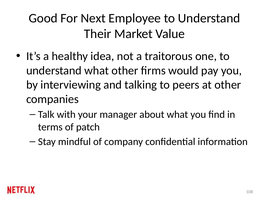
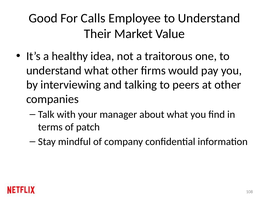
Next: Next -> Calls (93, 18)
